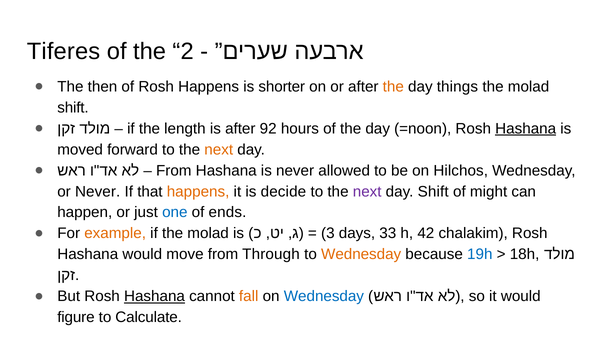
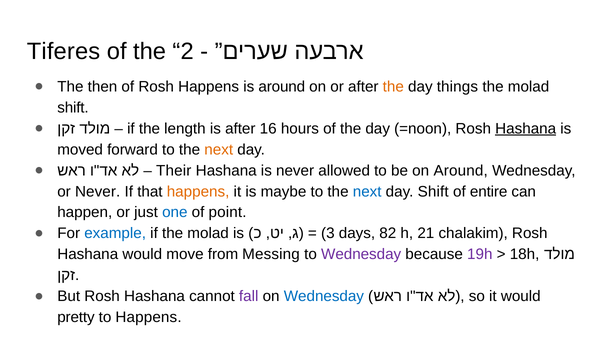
is shorter: shorter -> around (282, 87)
92: 92 -> 16 (268, 129)
From: From -> Their (174, 171)
on Hilchos: Hilchos -> Around (461, 171)
decide: decide -> maybe (283, 192)
next colour: purple -> blue (367, 192)
might: might -> entire (489, 192)
ends: ends -> point (228, 213)
example colour: orange -> blue (115, 234)
33: 33 -> 82 (388, 234)
42: 42 -> 21 (426, 234)
Through: Through -> Messing (271, 255)
Wednesday colour: orange -> purple (361, 255)
19h colour: blue -> purple (480, 255)
Hashana underline: present -> none (154, 297)
fall colour: orange -> purple (249, 297)
figure: figure -> pretty (76, 318)
to Calculate: Calculate -> Happens (148, 318)
